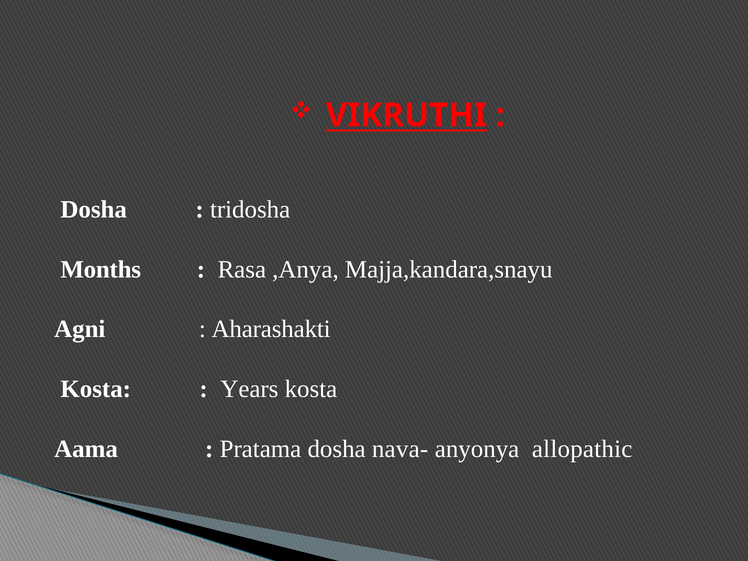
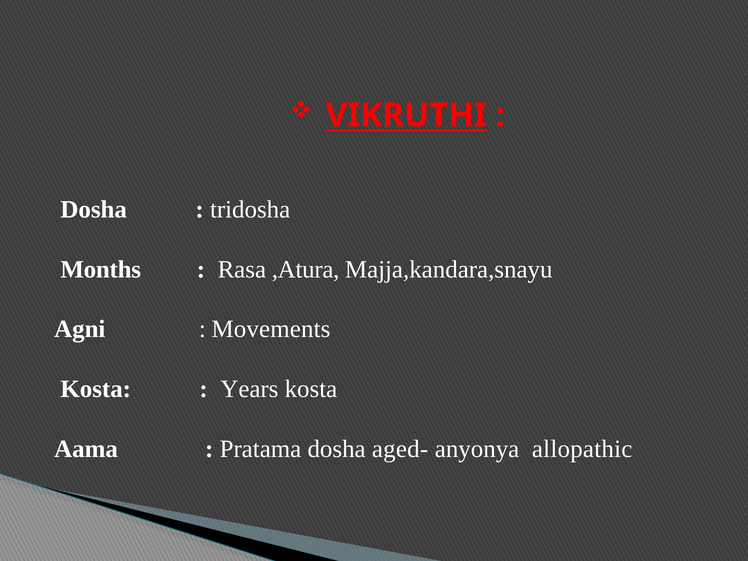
,Anya: ,Anya -> ,Atura (306, 269)
Aharashakti: Aharashakti -> Movements (271, 329)
nava-: nava- -> aged- (400, 449)
